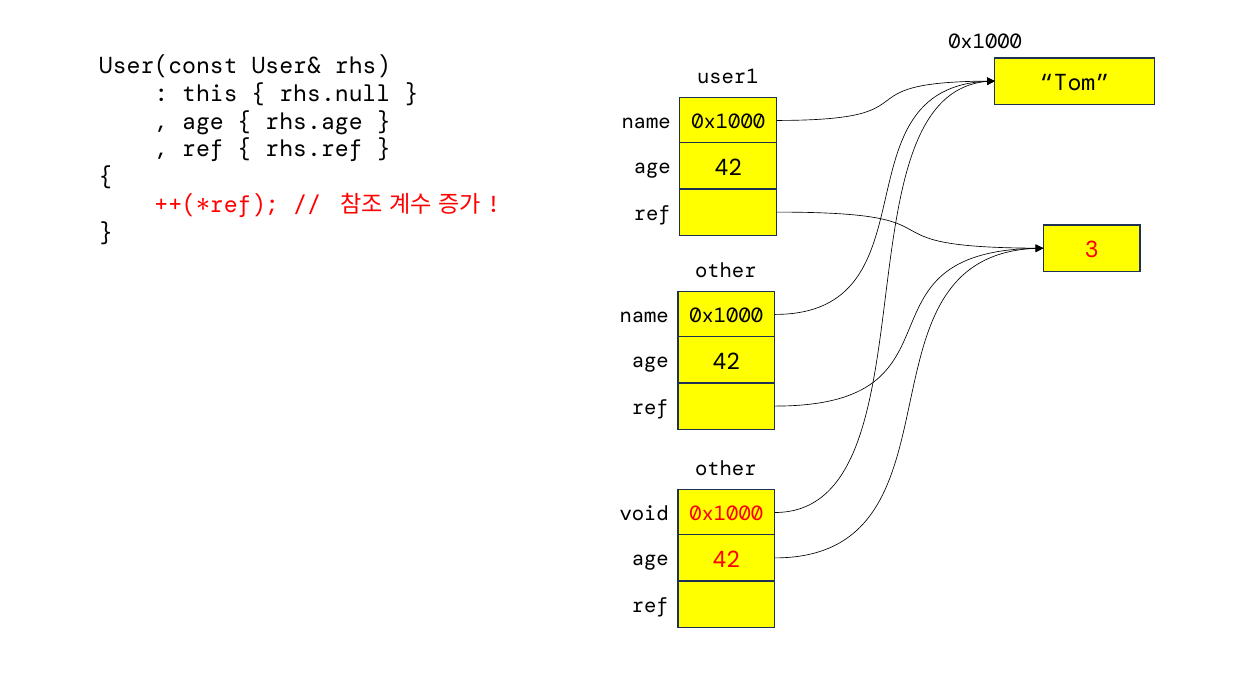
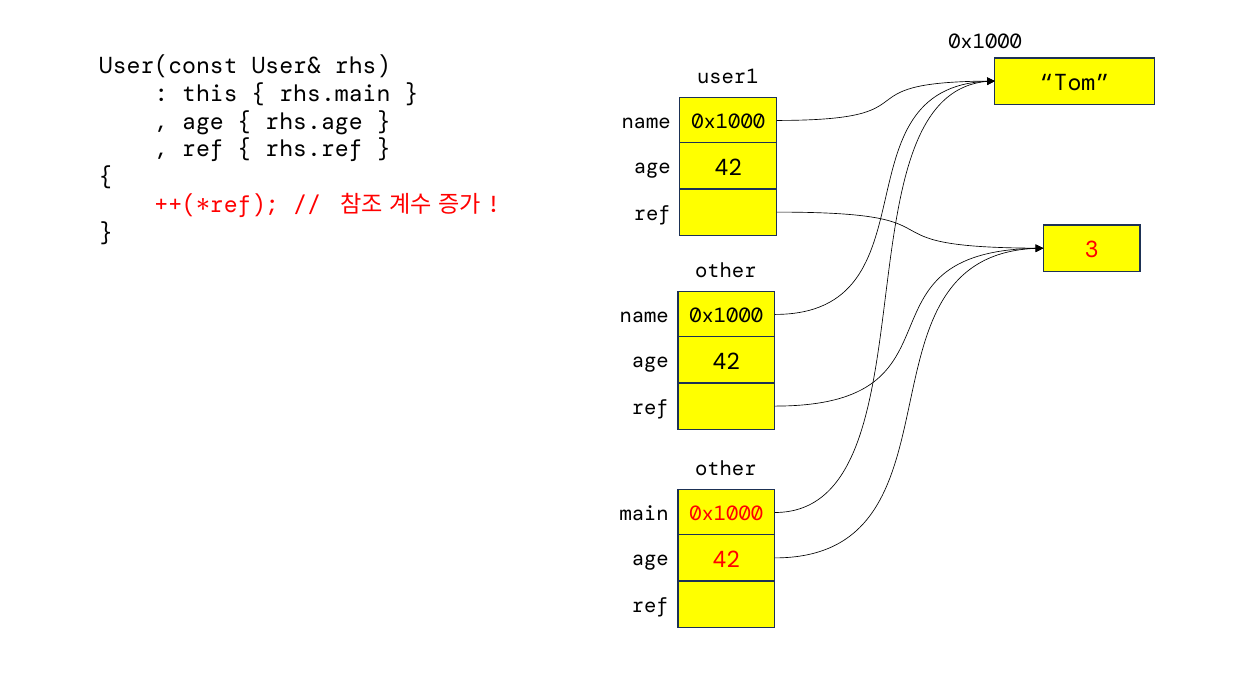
rhs.null: rhs.null -> rhs.main (335, 94)
void: void -> main (644, 514)
